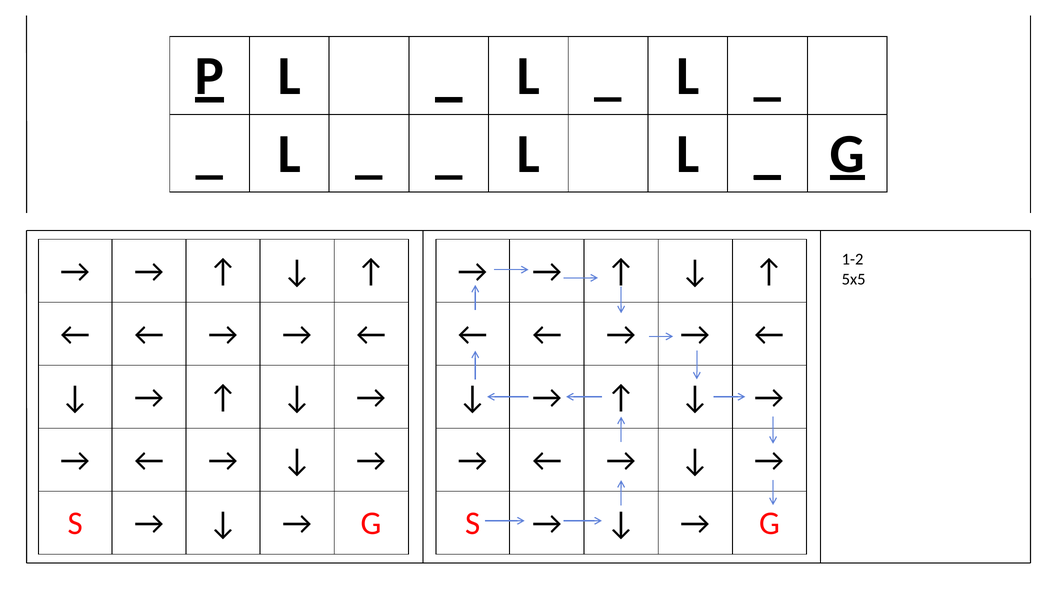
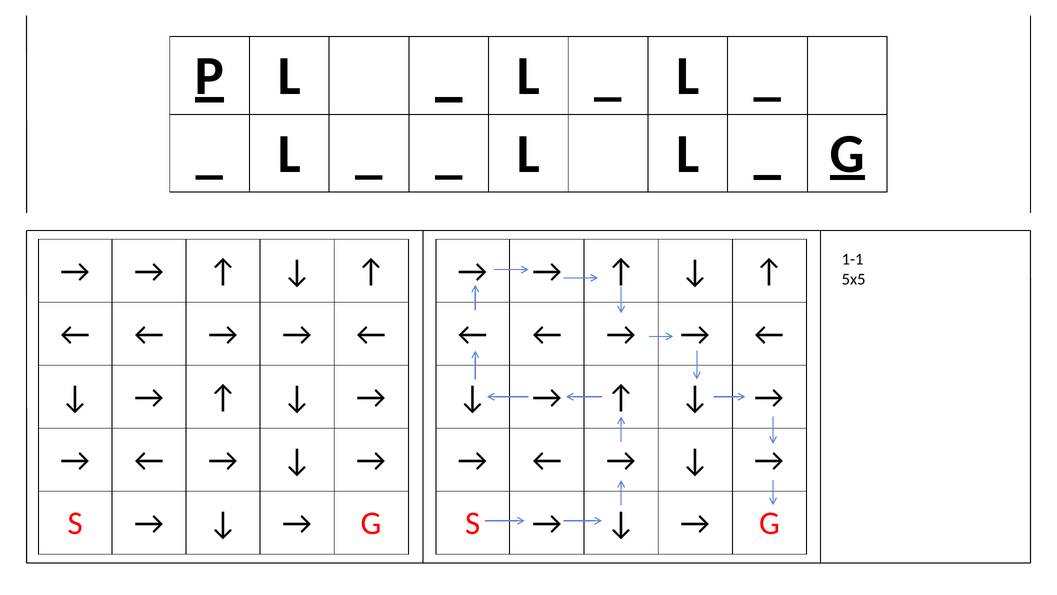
1-2: 1-2 -> 1-1 (853, 259)
